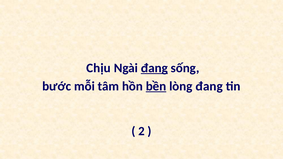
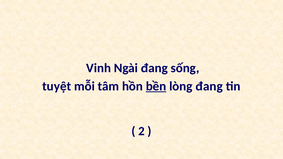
Chịu: Chịu -> Vinh (99, 68)
đang underline: present -> none (154, 68)
bước: bước -> tuyệt (57, 86)
